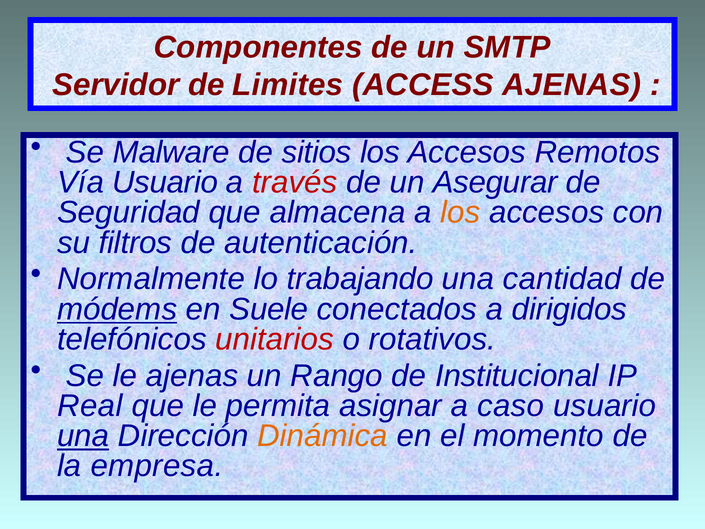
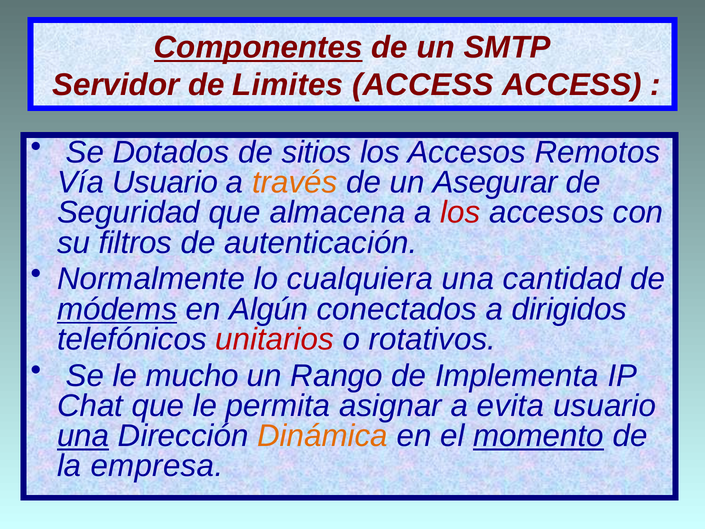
Componentes underline: none -> present (258, 48)
ACCESS AJENAS: AJENAS -> ACCESS (572, 85)
Malware: Malware -> Dotados (171, 152)
través colour: red -> orange (295, 182)
los colour: orange -> red (460, 213)
trabajando: trabajando -> cualquiera (360, 279)
Suele: Suele -> Algún (269, 309)
le ajenas: ajenas -> mucho (192, 376)
Institucional: Institucional -> Implementa (517, 376)
Real: Real -> Chat (90, 406)
caso: caso -> evita (511, 406)
momento underline: none -> present (539, 436)
